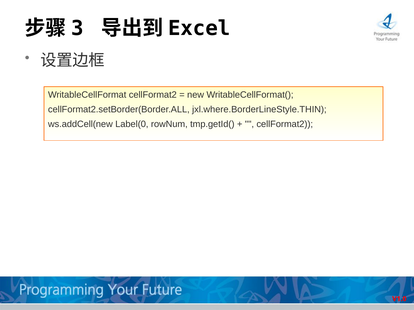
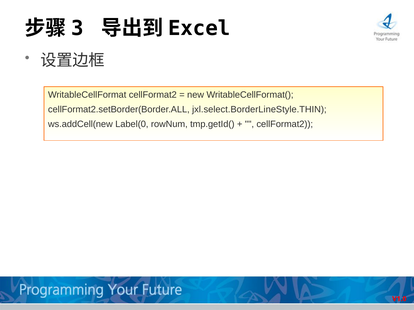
jxl.where.BorderLineStyle.THIN: jxl.where.BorderLineStyle.THIN -> jxl.select.BorderLineStyle.THIN (259, 110)
